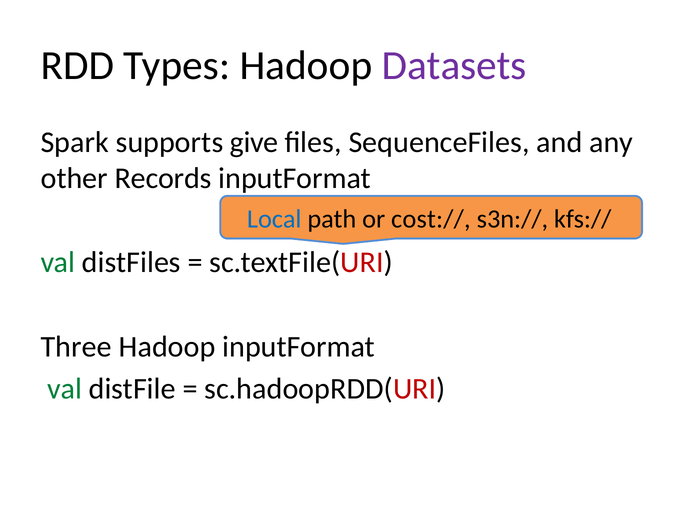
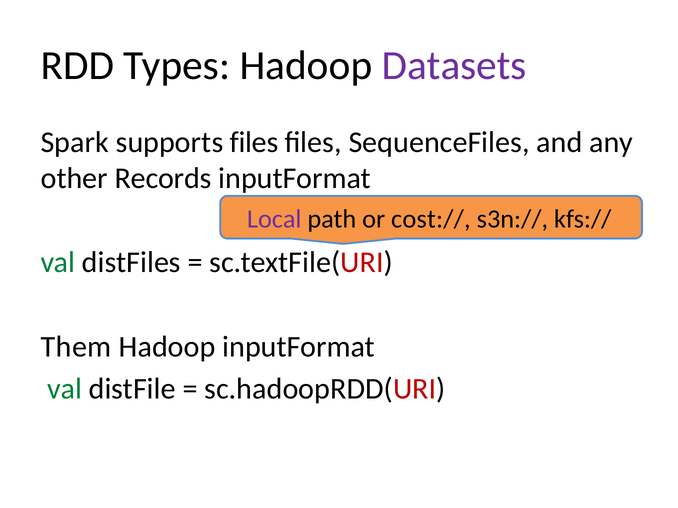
supports give: give -> files (254, 142)
Local colour: blue -> purple (274, 219)
Three: Three -> Them (76, 347)
